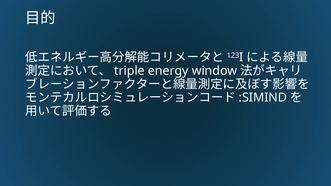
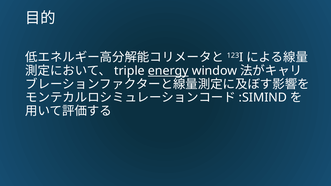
energy underline: none -> present (168, 71)
